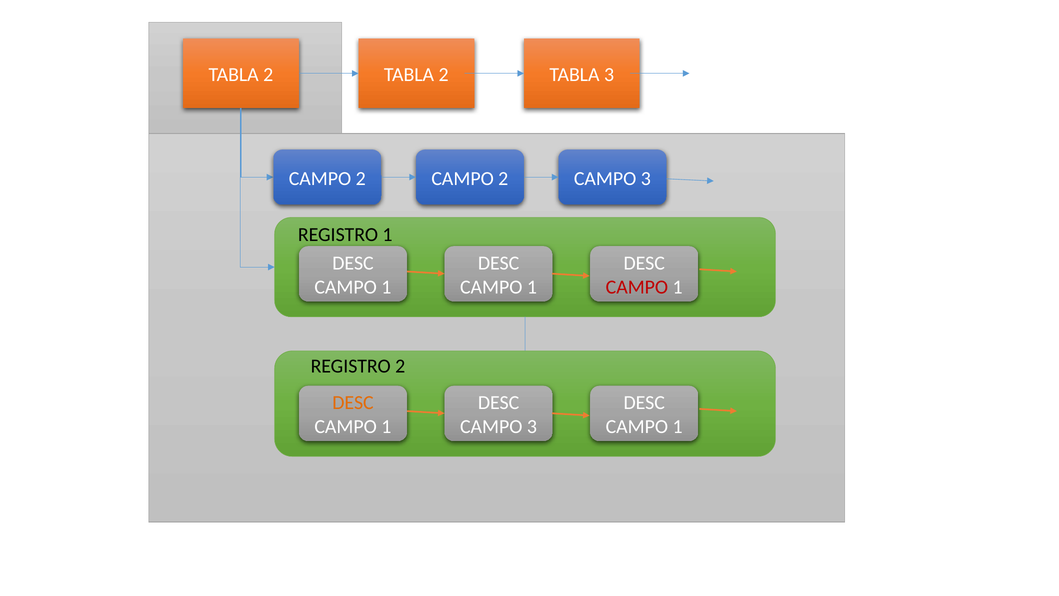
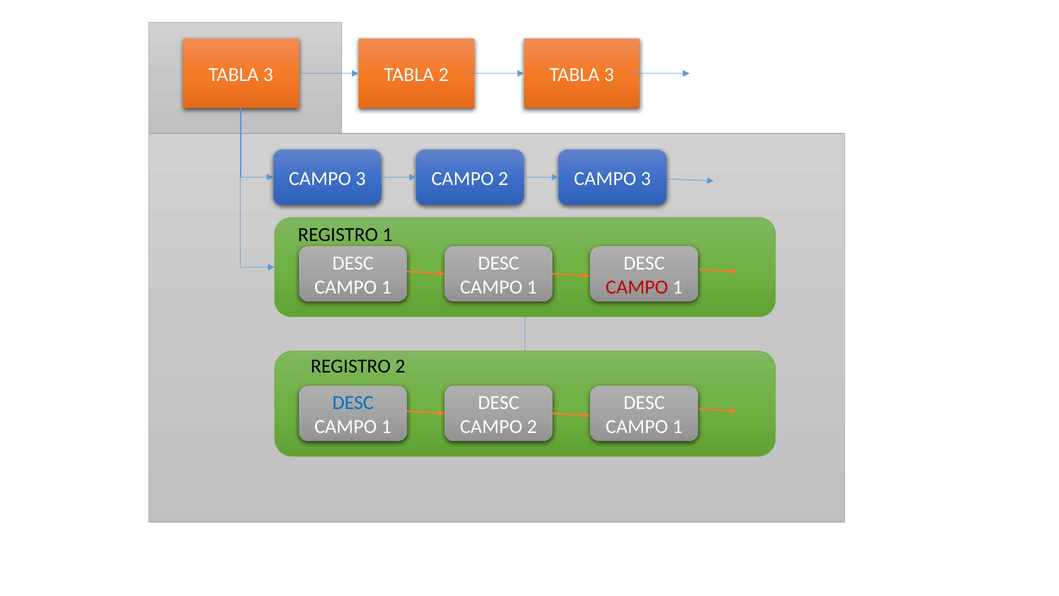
2: 2 -> 3 (268, 75)
2: 2 -> 3 (361, 178)
DESC colour: orange -> blue (353, 403)
3: 3 -> 2 (532, 426)
